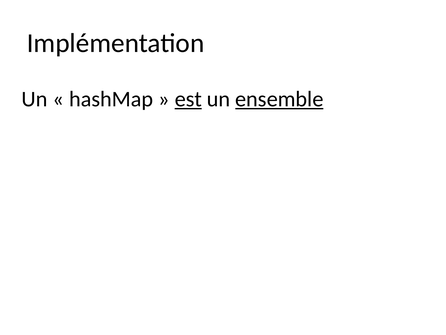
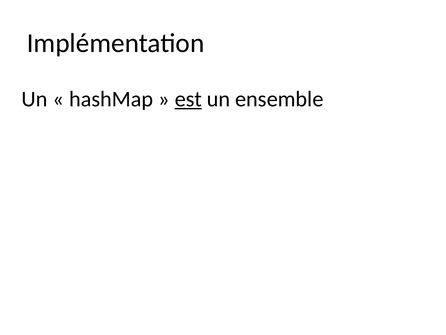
ensemble underline: present -> none (279, 99)
